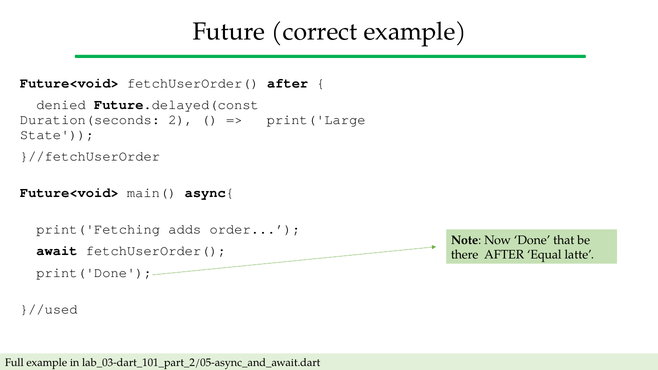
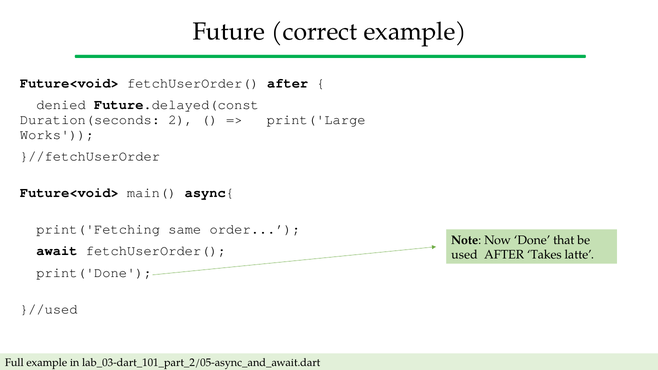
State: State -> Works (57, 135)
adds: adds -> same (185, 229)
there: there -> used (464, 255)
Equal: Equal -> Takes (544, 255)
